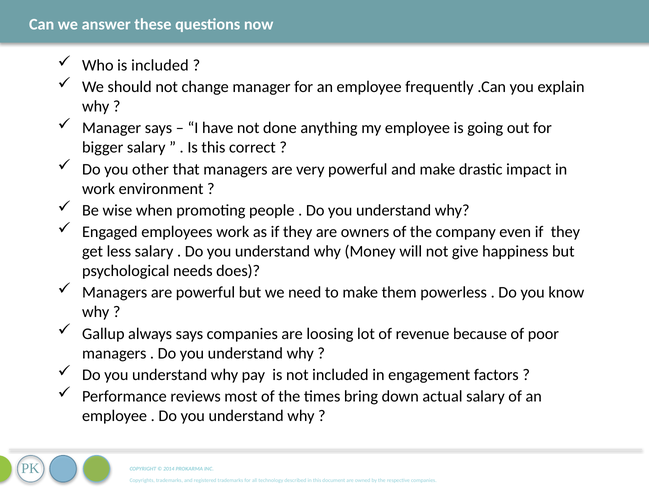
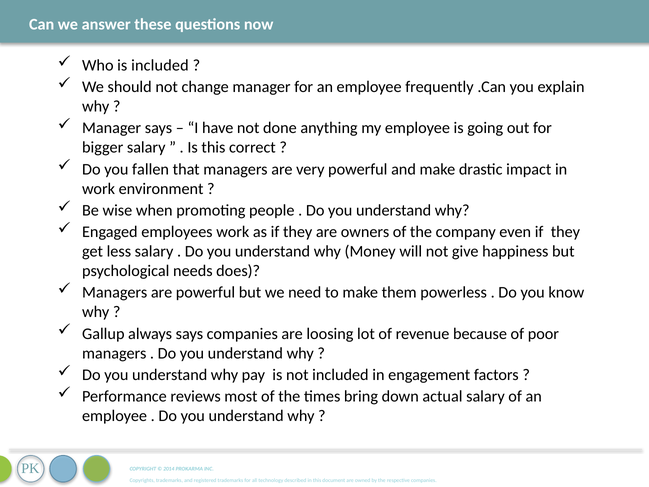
other: other -> fallen (151, 169)
